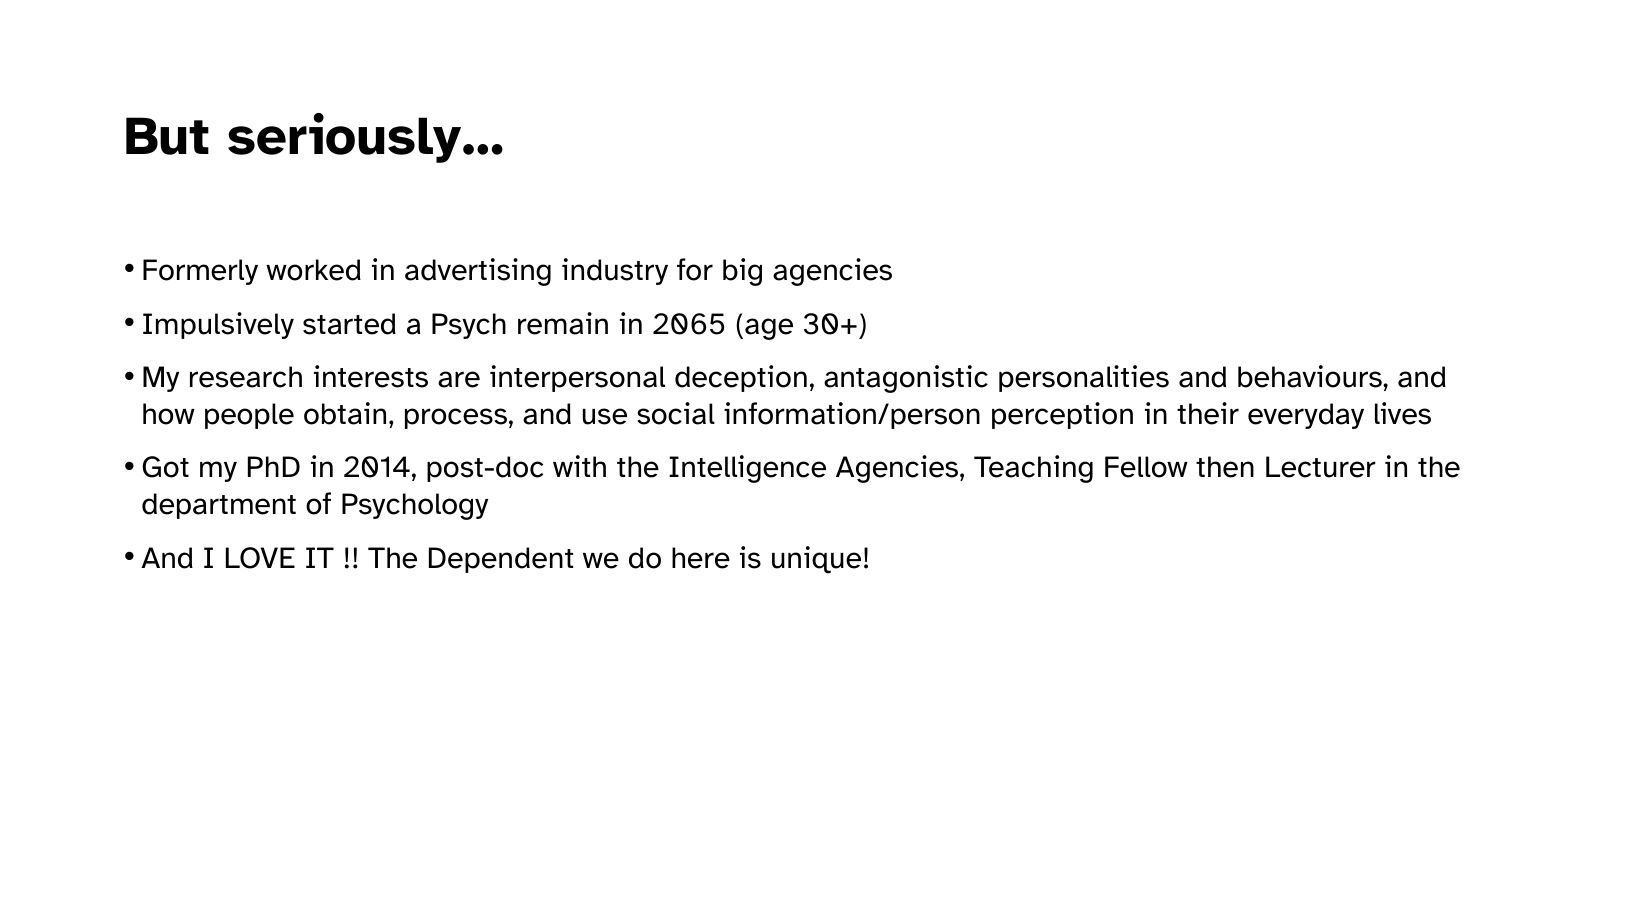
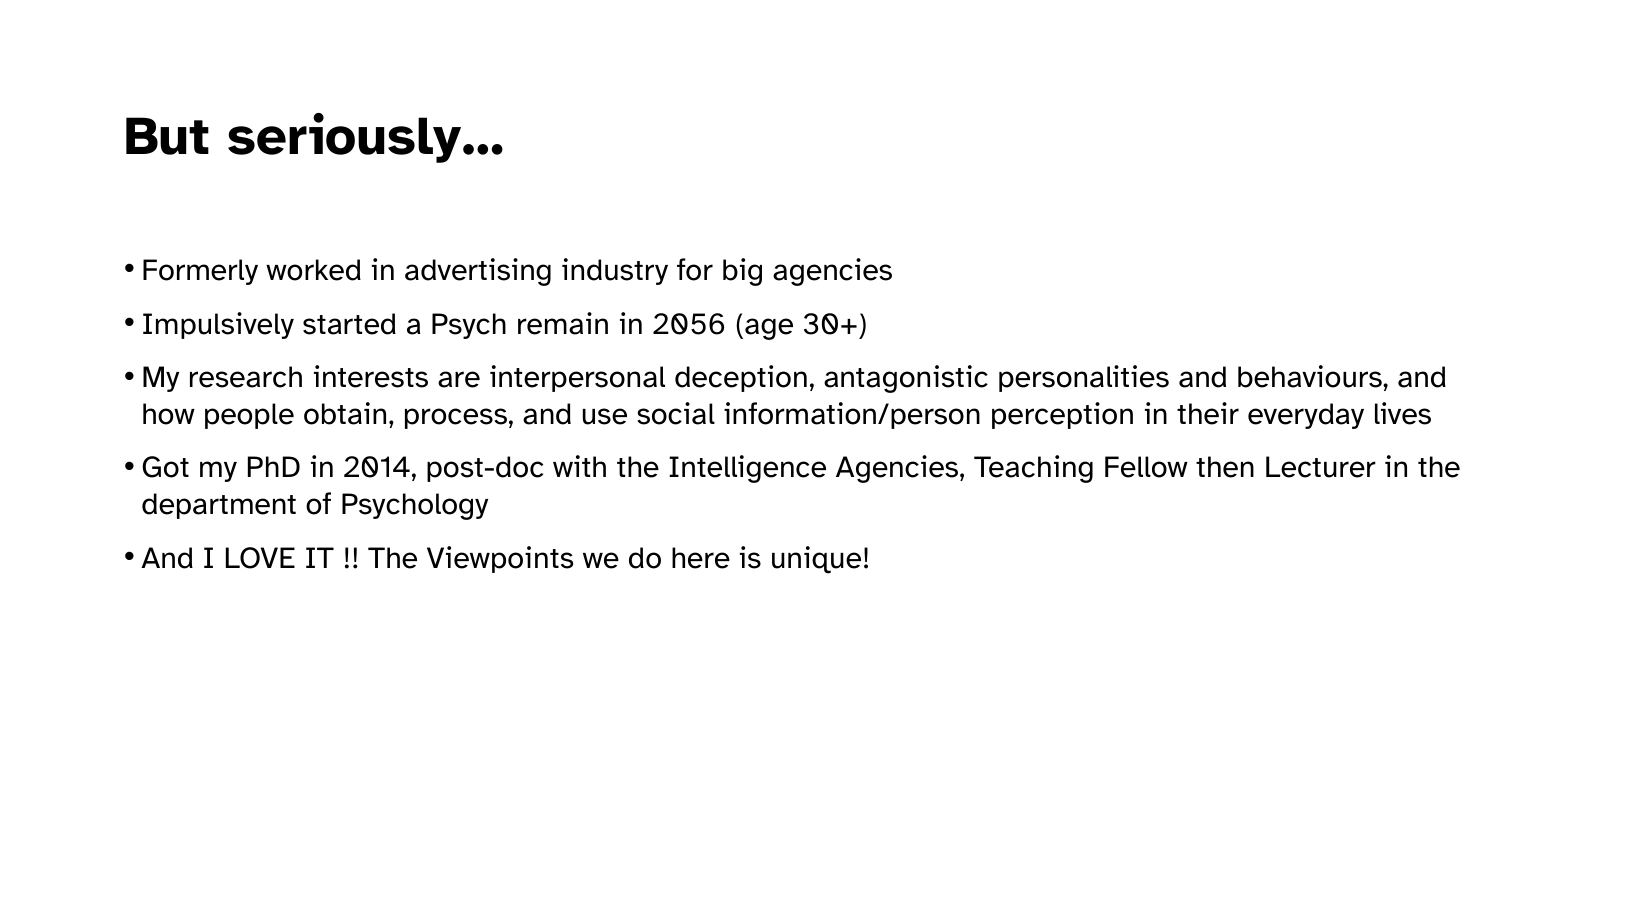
2065: 2065 -> 2056 (689, 324)
Dependent: Dependent -> Viewpoints (500, 558)
